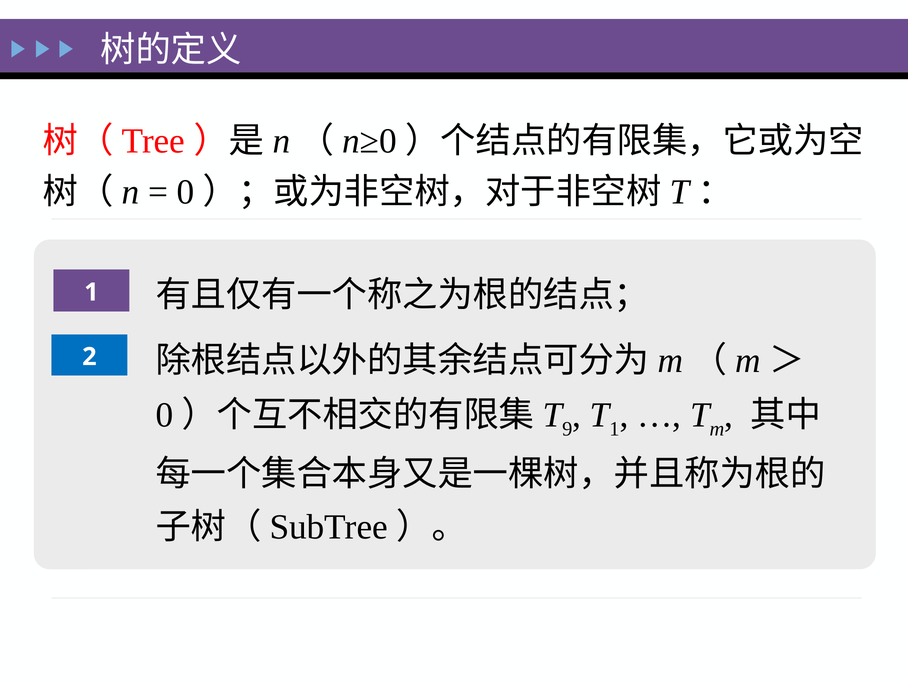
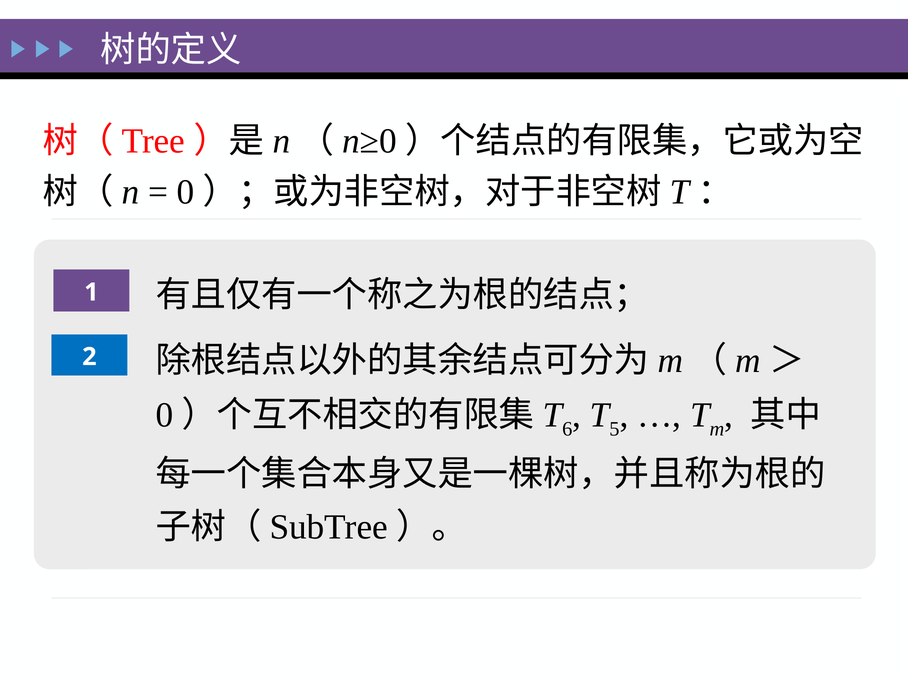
9: 9 -> 6 (567, 429)
1: 1 -> 5 (614, 429)
